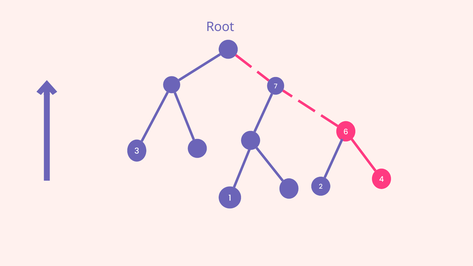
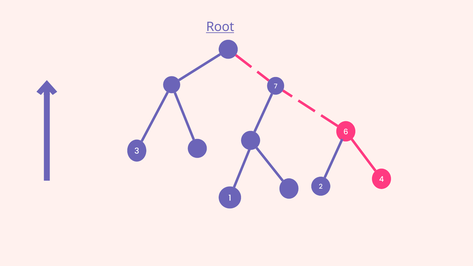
Root underline: none -> present (220, 27)
